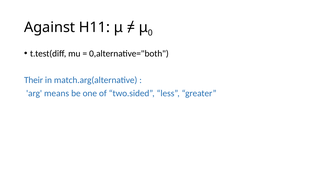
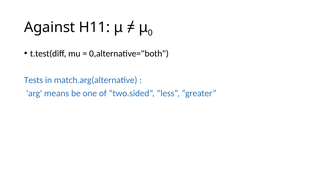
Their: Their -> Tests (34, 80)
